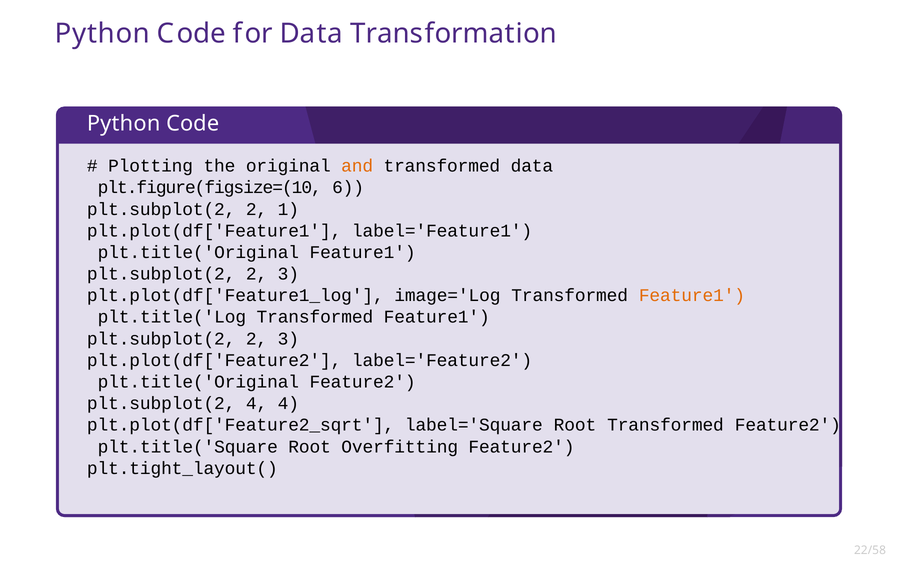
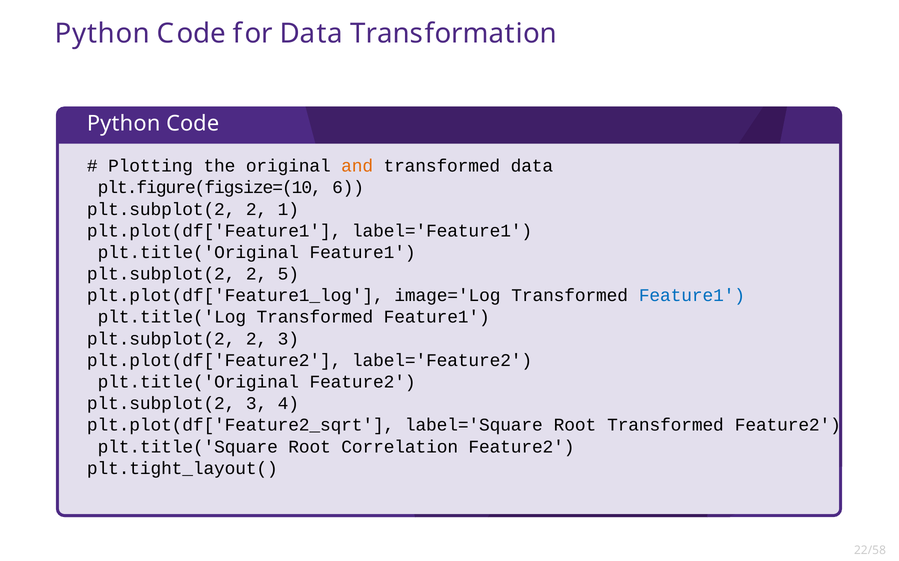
3: 3 -> 5 (288, 274)
Feature1 colour: orange -> blue (692, 296)
plt.subplot(2 4: 4 -> 3 (257, 404)
Overfitting: Overfitting -> Correlation (400, 447)
